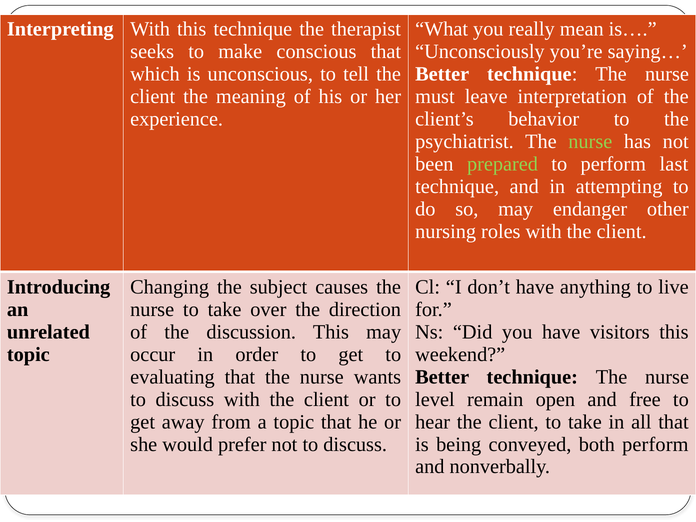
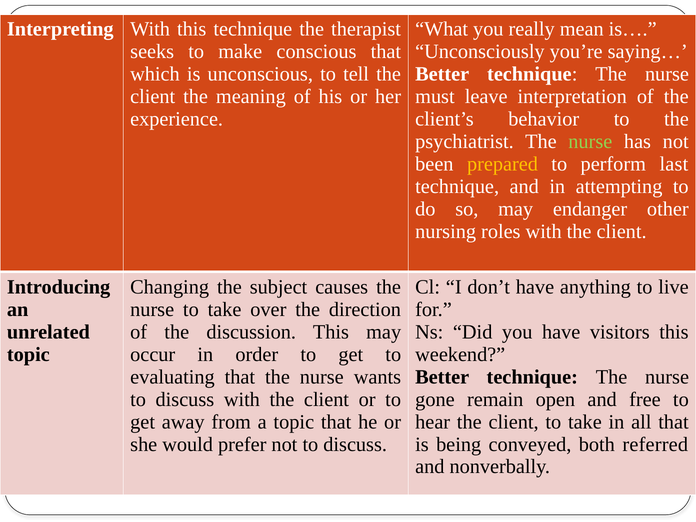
prepared colour: light green -> yellow (502, 164)
level: level -> gone (435, 399)
both perform: perform -> referred (655, 444)
